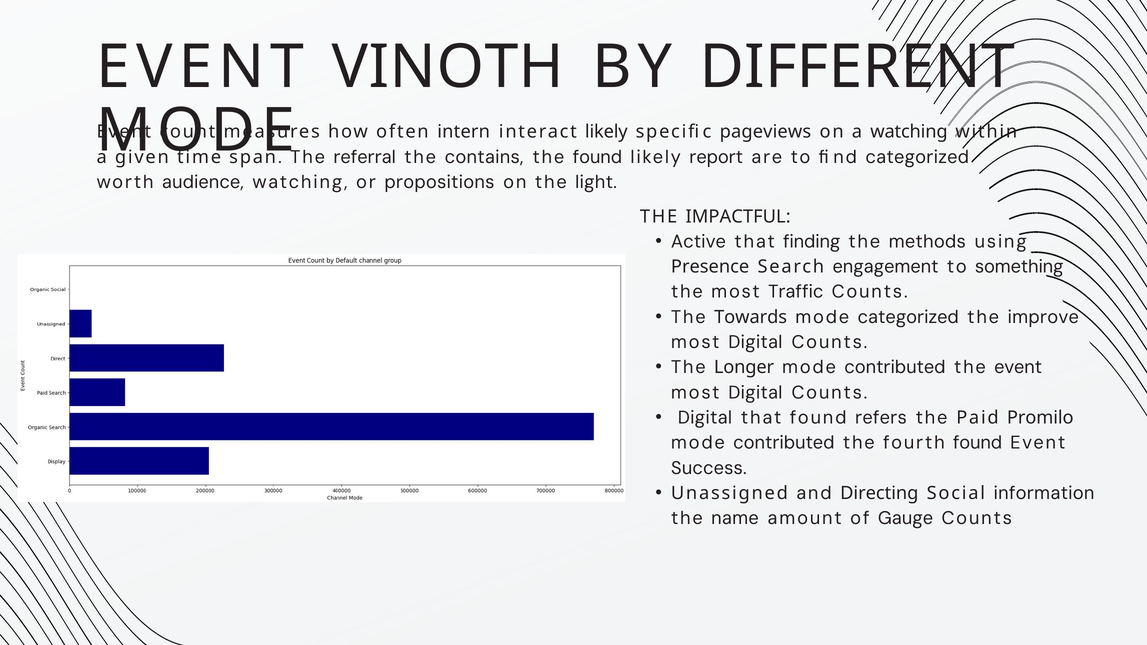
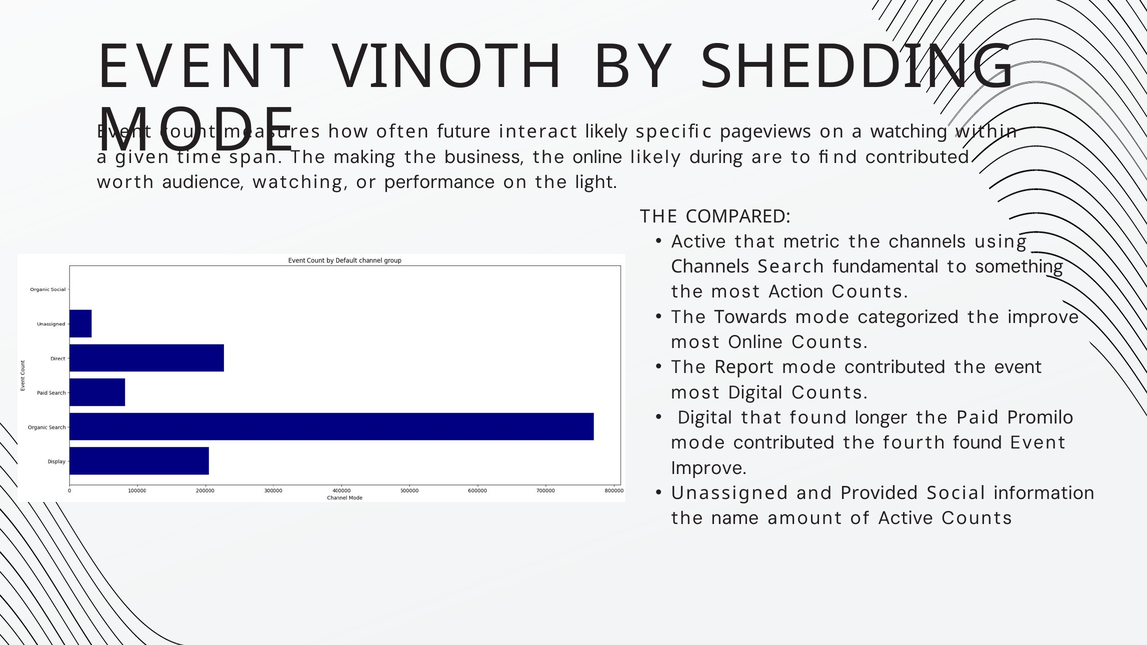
DIFFERENT: DIFFERENT -> SHEDDING (857, 67)
intern: intern -> future (464, 132)
referral: referral -> making (365, 157)
contains: contains -> business (484, 157)
the found: found -> online (597, 157)
report: report -> during (716, 157)
find categorized: categorized -> contributed (917, 157)
propositions: propositions -> performance (440, 182)
IMPACTFUL: IMPACTFUL -> COMPARED (738, 217)
finding: finding -> metric (812, 242)
the methods: methods -> channels (927, 242)
Presence: Presence -> Channels (710, 267)
engagement: engagement -> fundamental (886, 267)
Traffic: Traffic -> Action (796, 292)
Digital: Digital -> Online (755, 342)
Longer: Longer -> Report (744, 368)
refers: refers -> longer (881, 418)
Success: Success -> Improve (709, 468)
Directing: Directing -> Provided (879, 493)
of Gauge: Gauge -> Active (905, 519)
